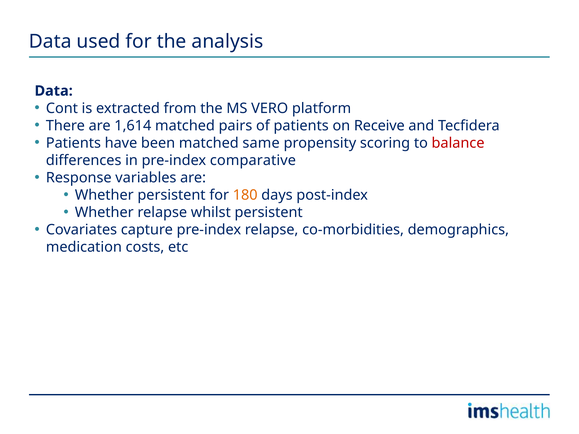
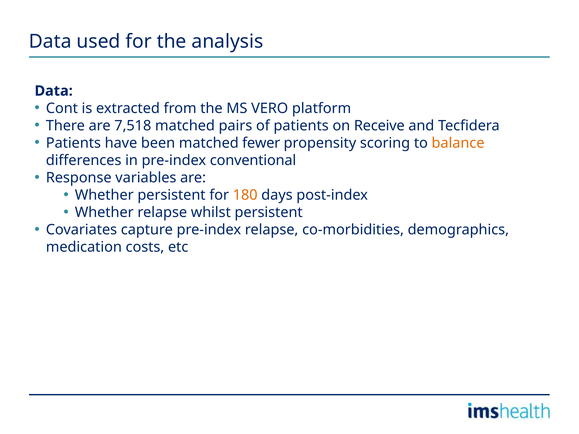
1,614: 1,614 -> 7,518 (133, 126)
same: same -> fewer (261, 143)
balance colour: red -> orange (458, 143)
comparative: comparative -> conventional (253, 160)
